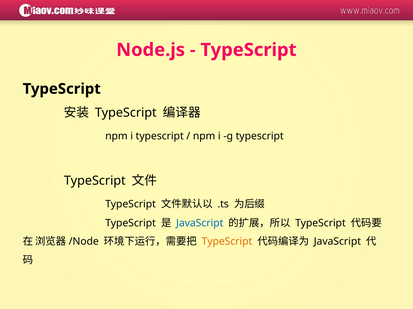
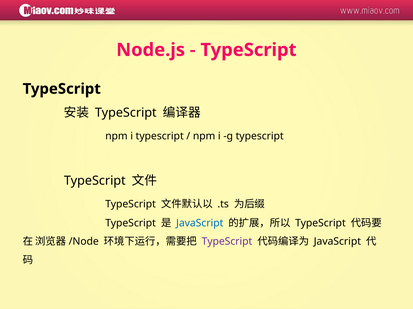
TypeScript colour: orange -> purple (227, 242)
